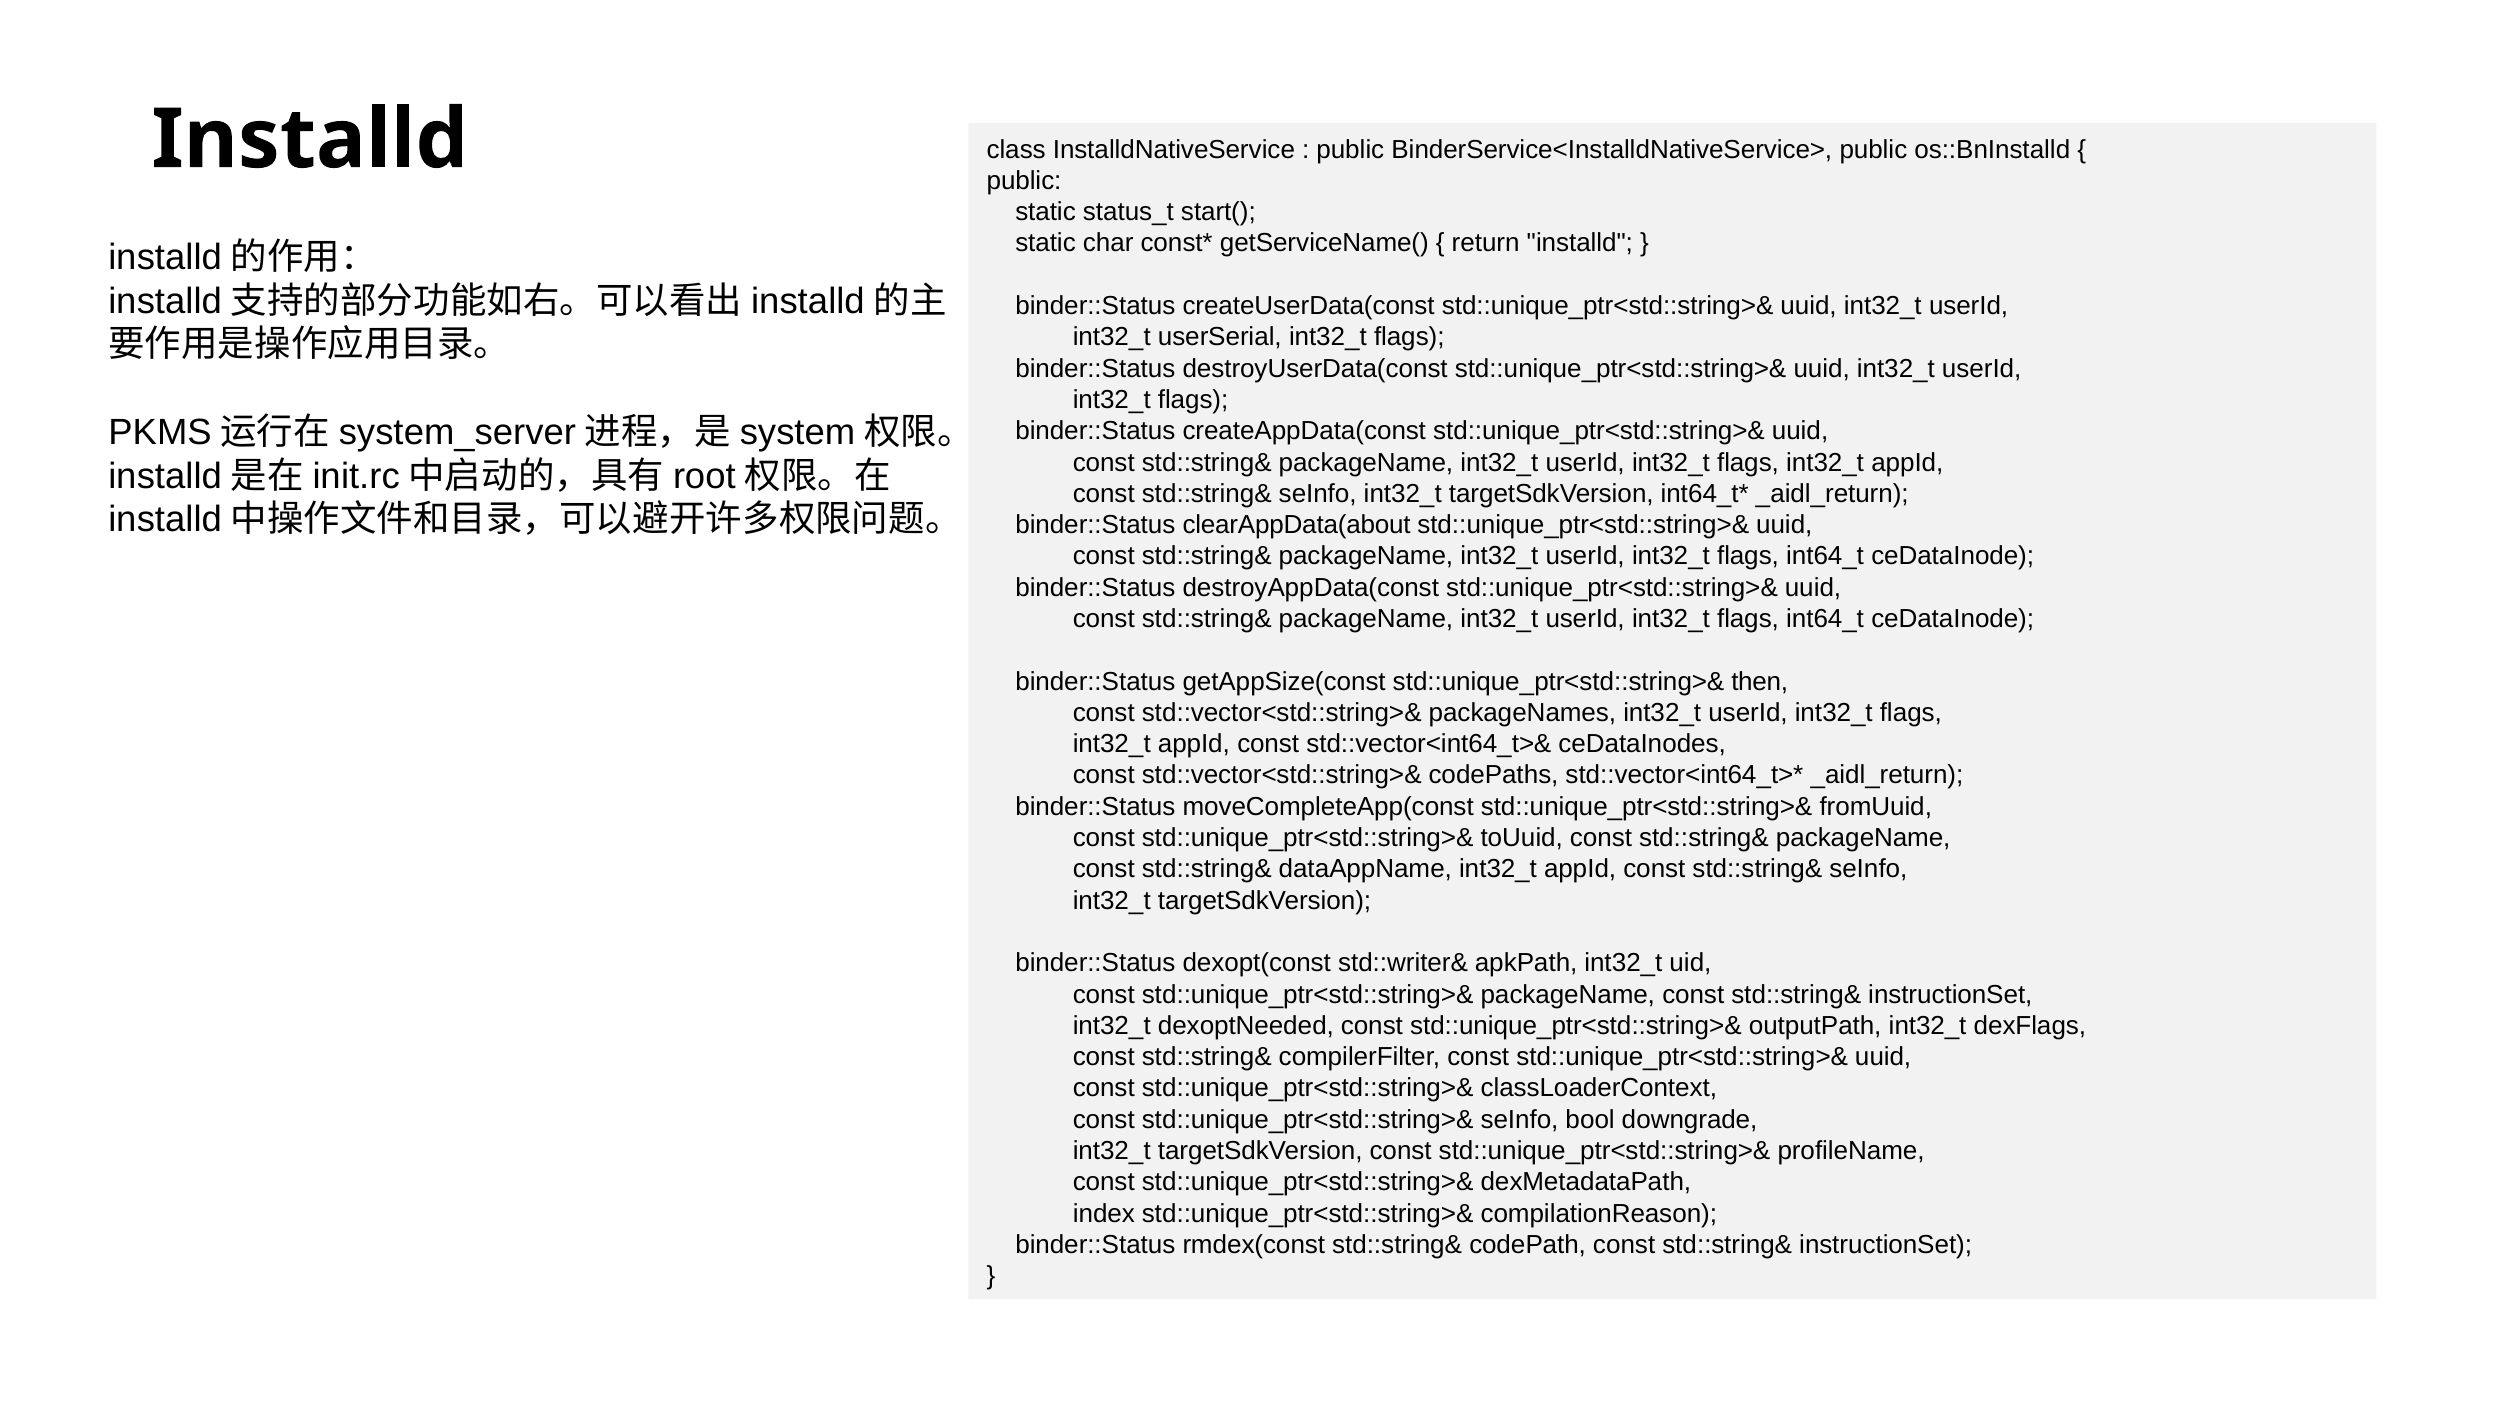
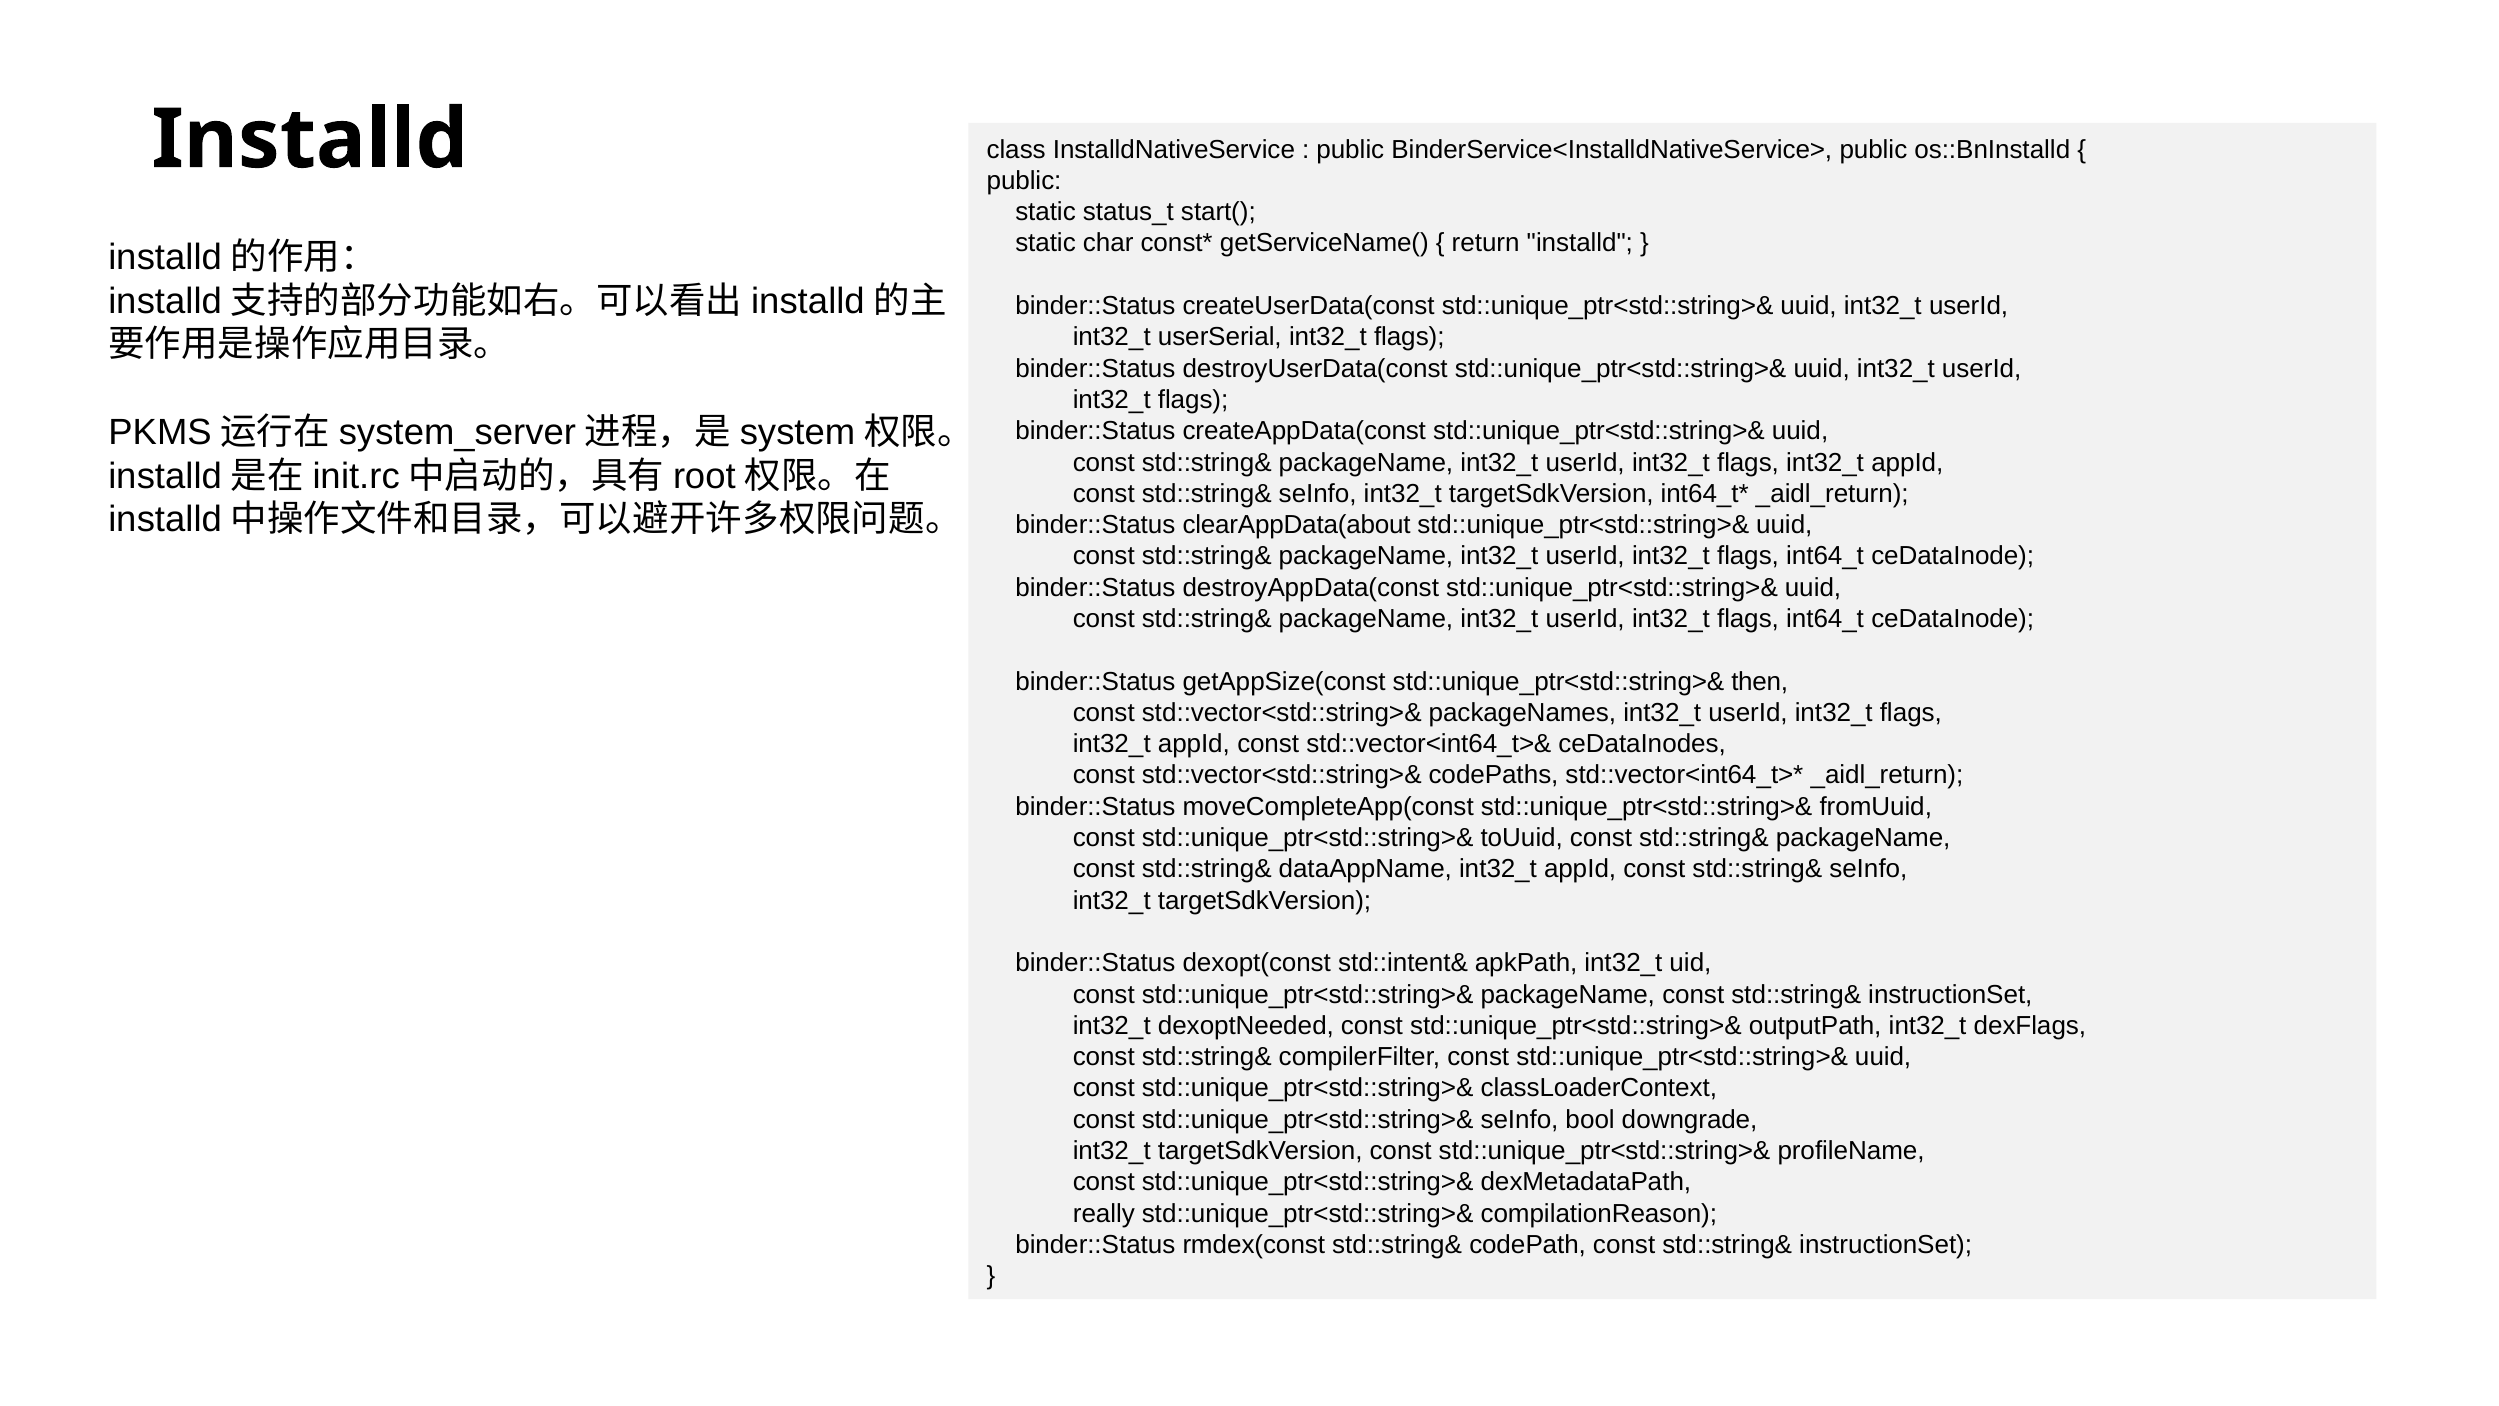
std::writer&: std::writer& -> std::intent& (1403, 963)
index: index -> really (1104, 1213)
